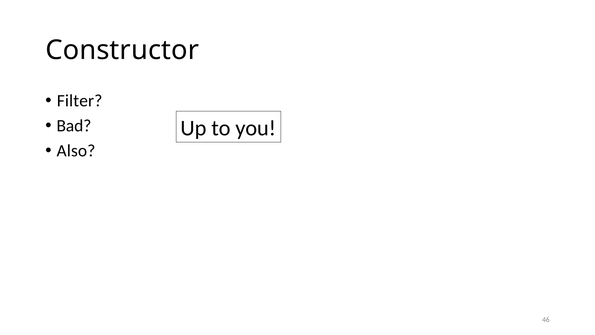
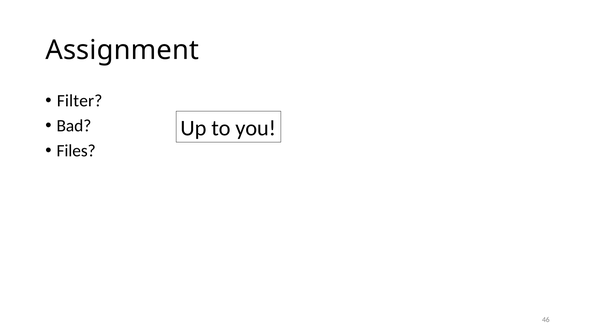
Constructor: Constructor -> Assignment (122, 50)
Also: Also -> Files (76, 150)
